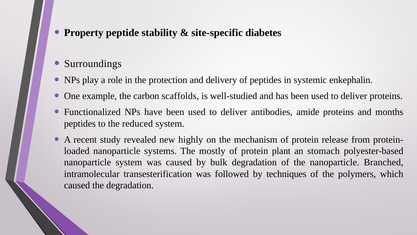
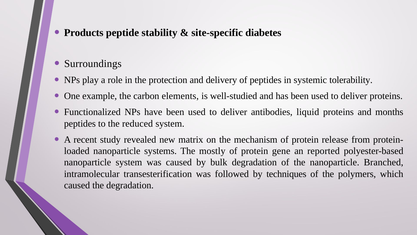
Property: Property -> Products (84, 33)
enkephalin: enkephalin -> tolerability (351, 80)
scaffolds: scaffolds -> elements (180, 96)
amide: amide -> liquid (308, 112)
highly: highly -> matrix (191, 139)
plant: plant -> gene (281, 151)
stomach: stomach -> reported (324, 151)
